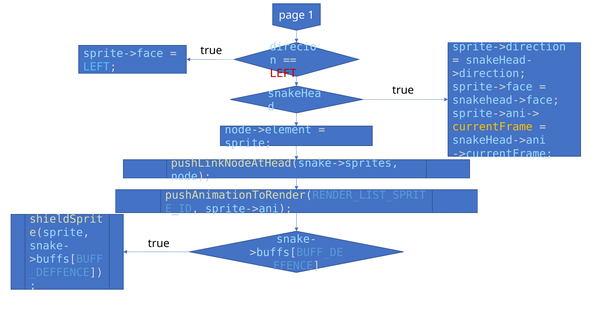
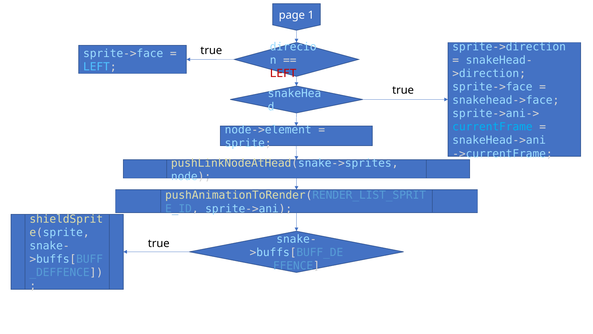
currentFrame colour: yellow -> light blue (492, 127)
